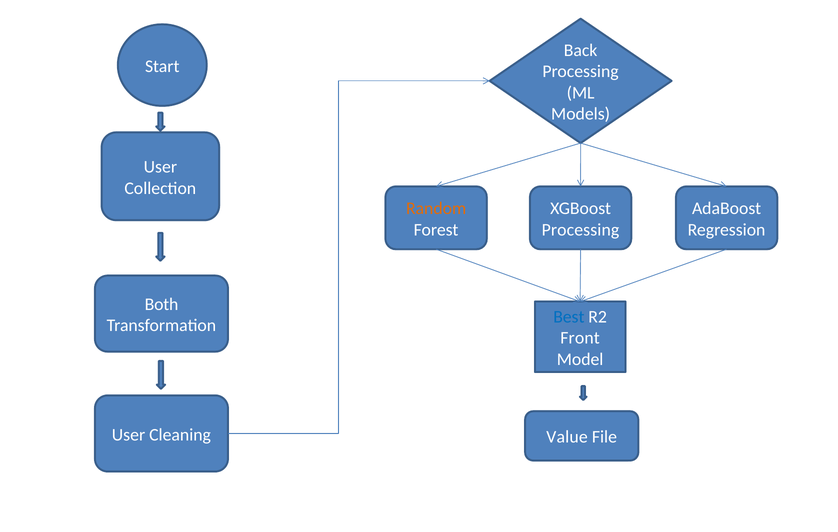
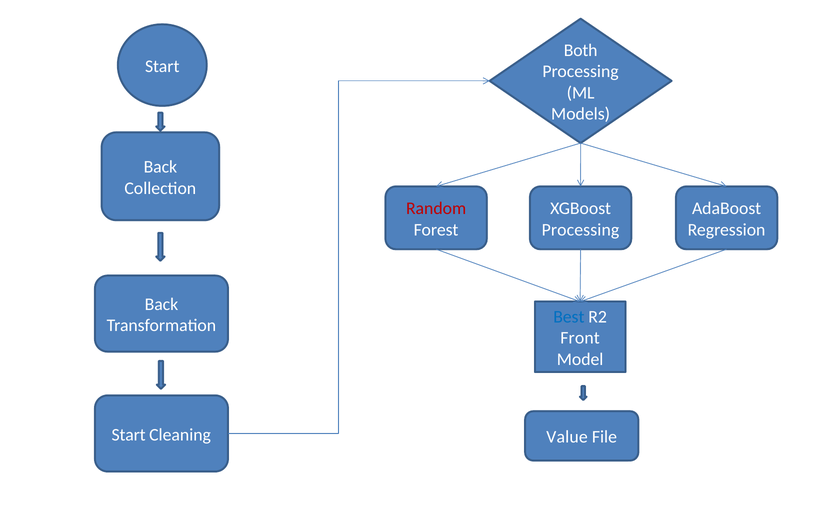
Back: Back -> Both (581, 50)
User: User -> Back (160, 167)
Random colour: orange -> red (436, 208)
Both: Both -> Back (161, 304)
User: User -> Start (129, 435)
